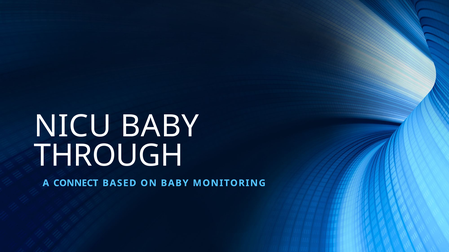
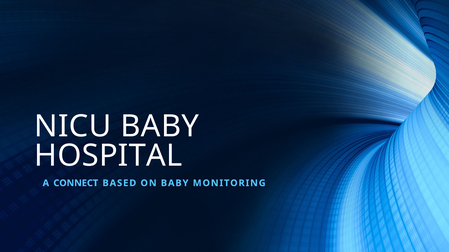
THROUGH: THROUGH -> HOSPITAL (108, 156)
